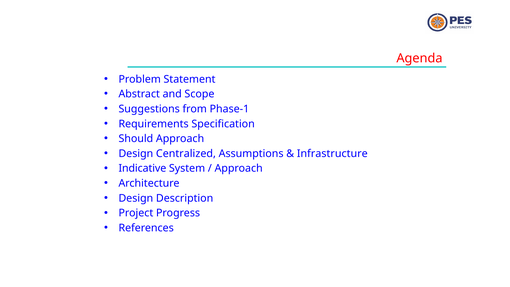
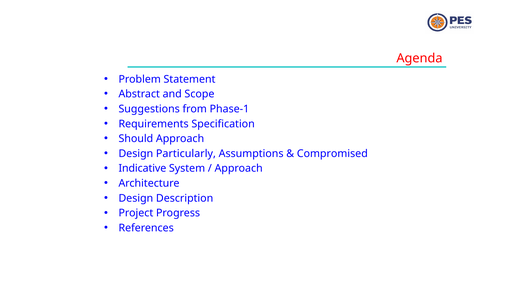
Centralized: Centralized -> Particularly (186, 154)
Infrastructure: Infrastructure -> Compromised (332, 154)
